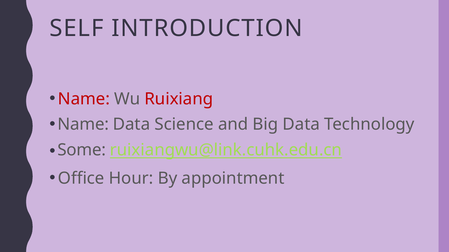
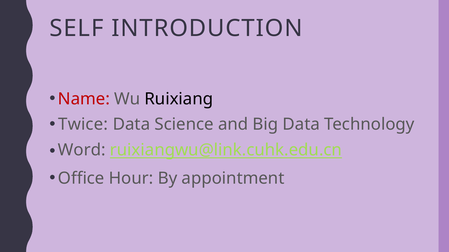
Ruixiang colour: red -> black (179, 99)
Name: Name -> Twice (83, 125)
Some: Some -> Word (82, 150)
